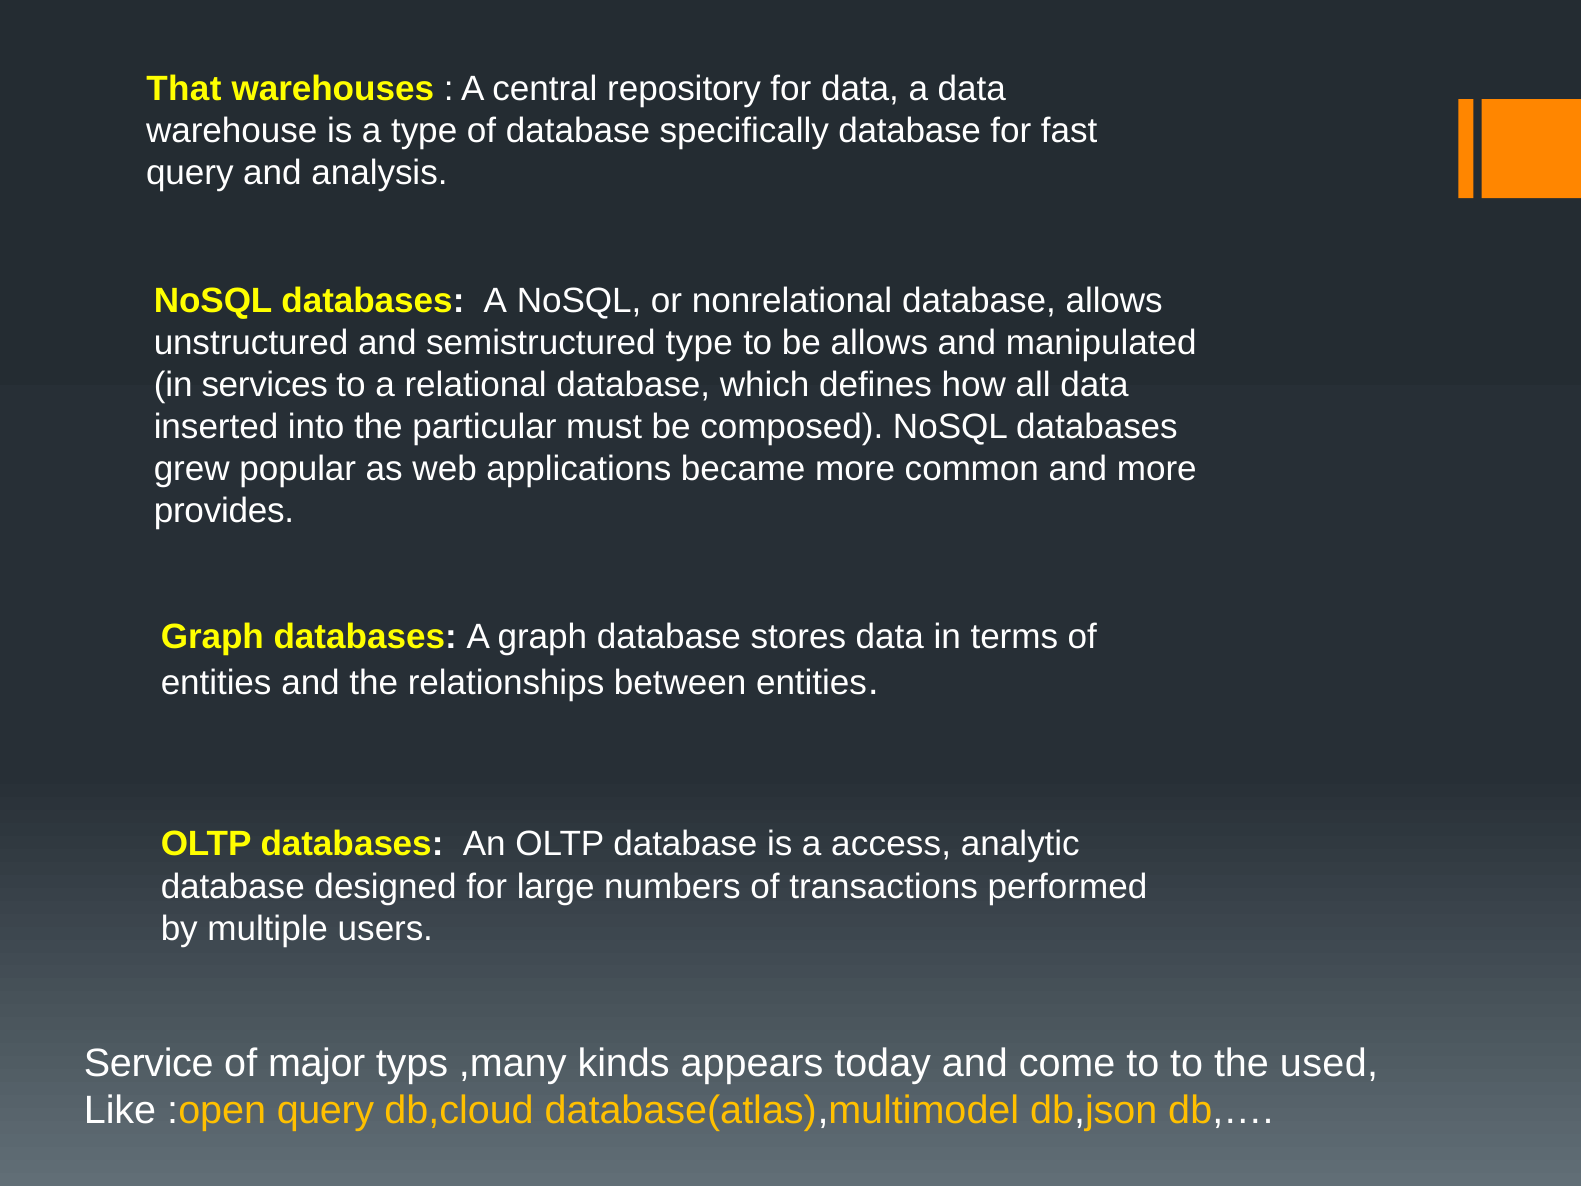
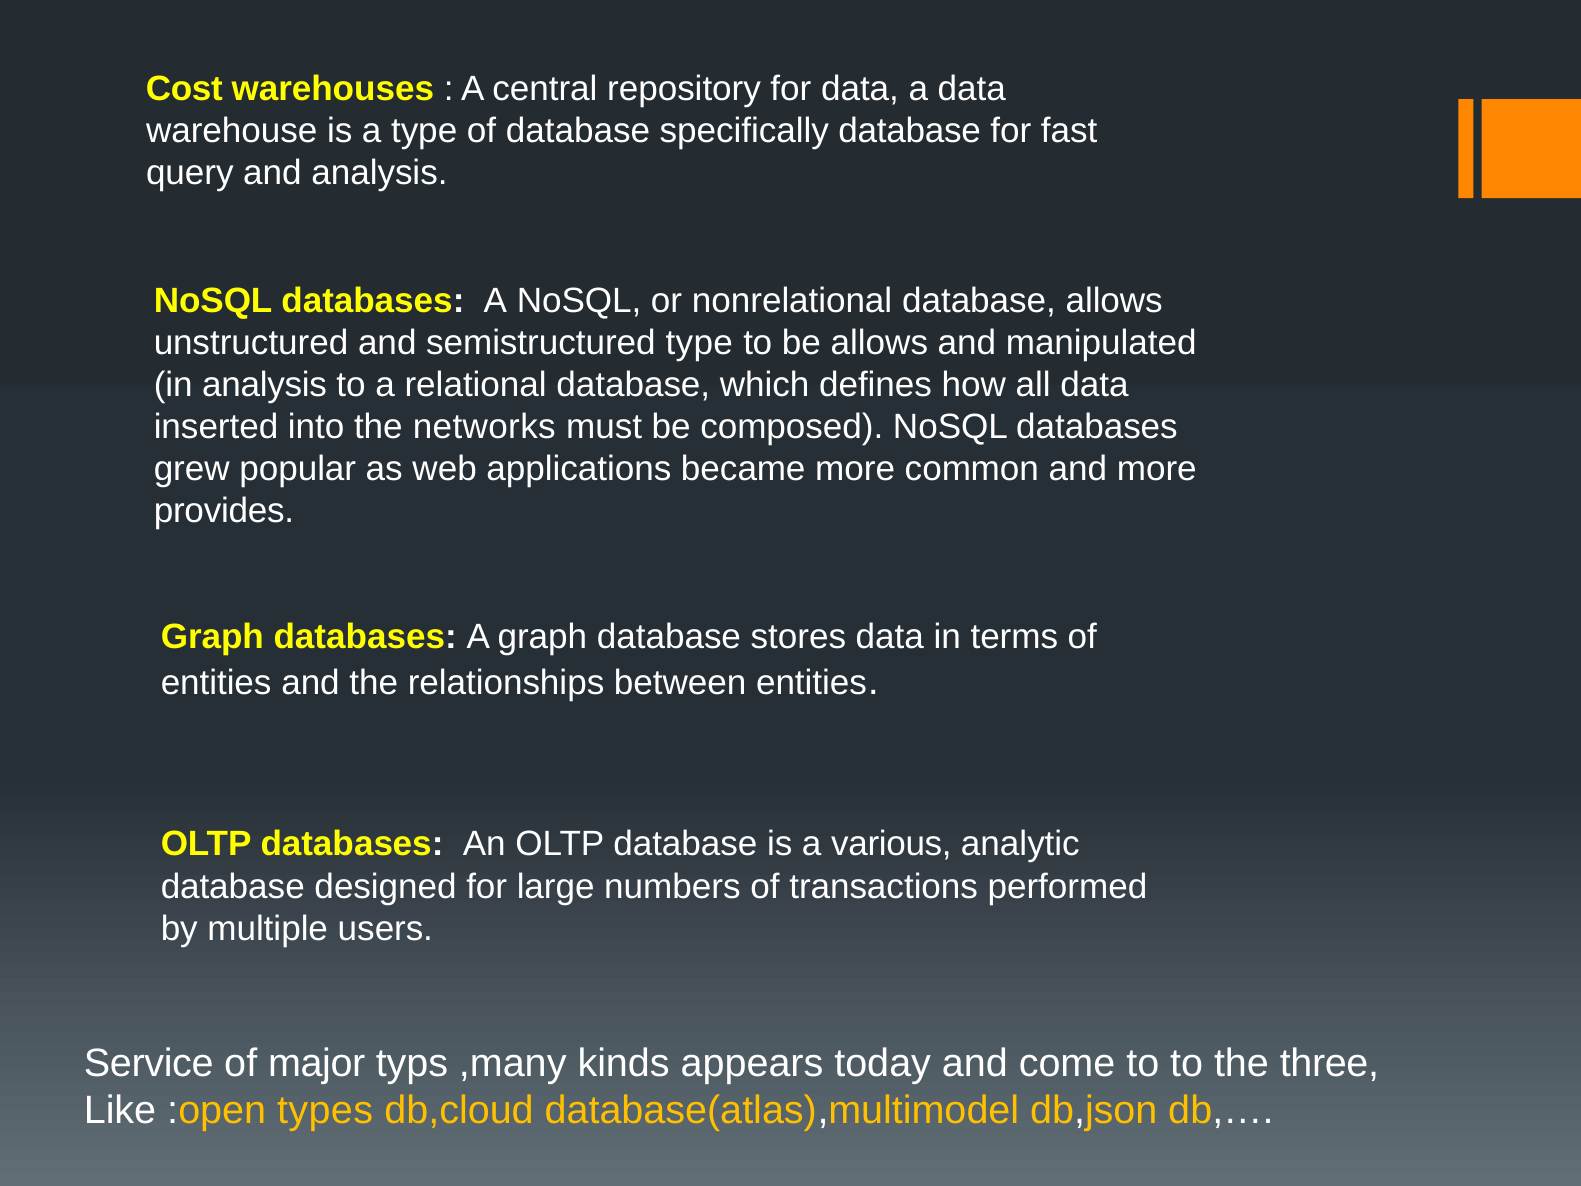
That: That -> Cost (184, 89)
in services: services -> analysis (265, 385)
particular: particular -> networks (484, 427)
access: access -> various (891, 844)
used: used -> three (1329, 1063)
:open query: query -> types (325, 1110)
